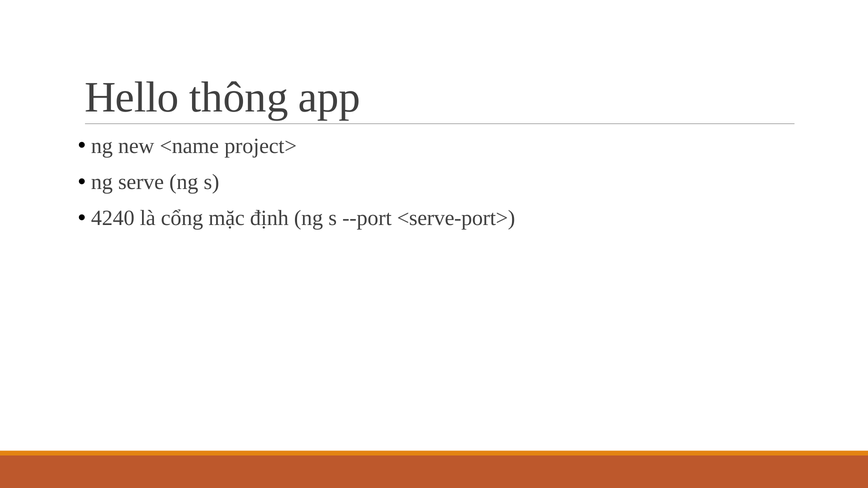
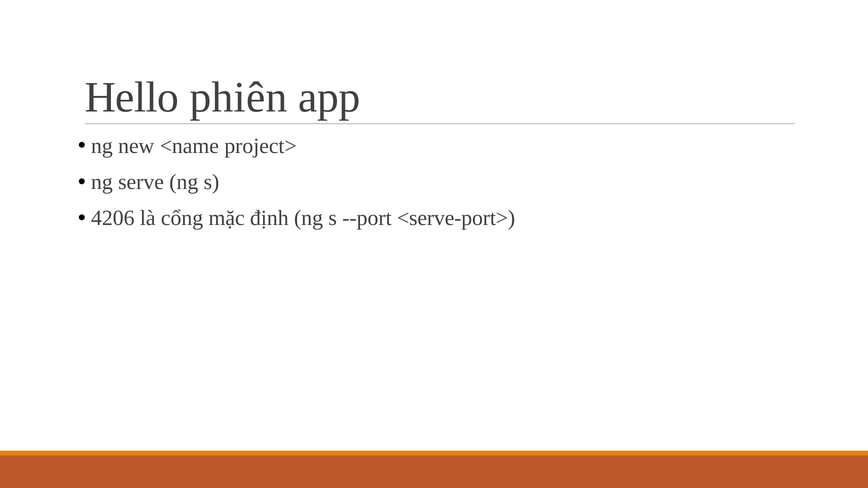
thông: thông -> phiên (239, 97)
4240: 4240 -> 4206 (113, 218)
